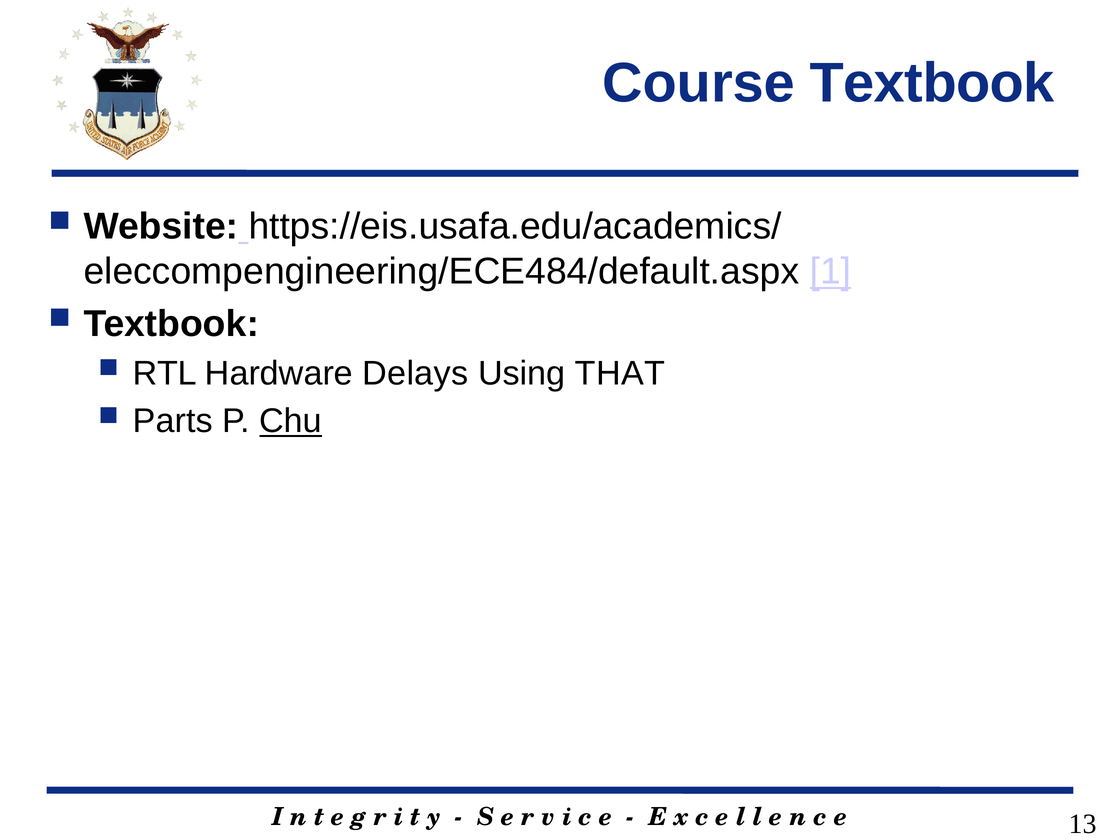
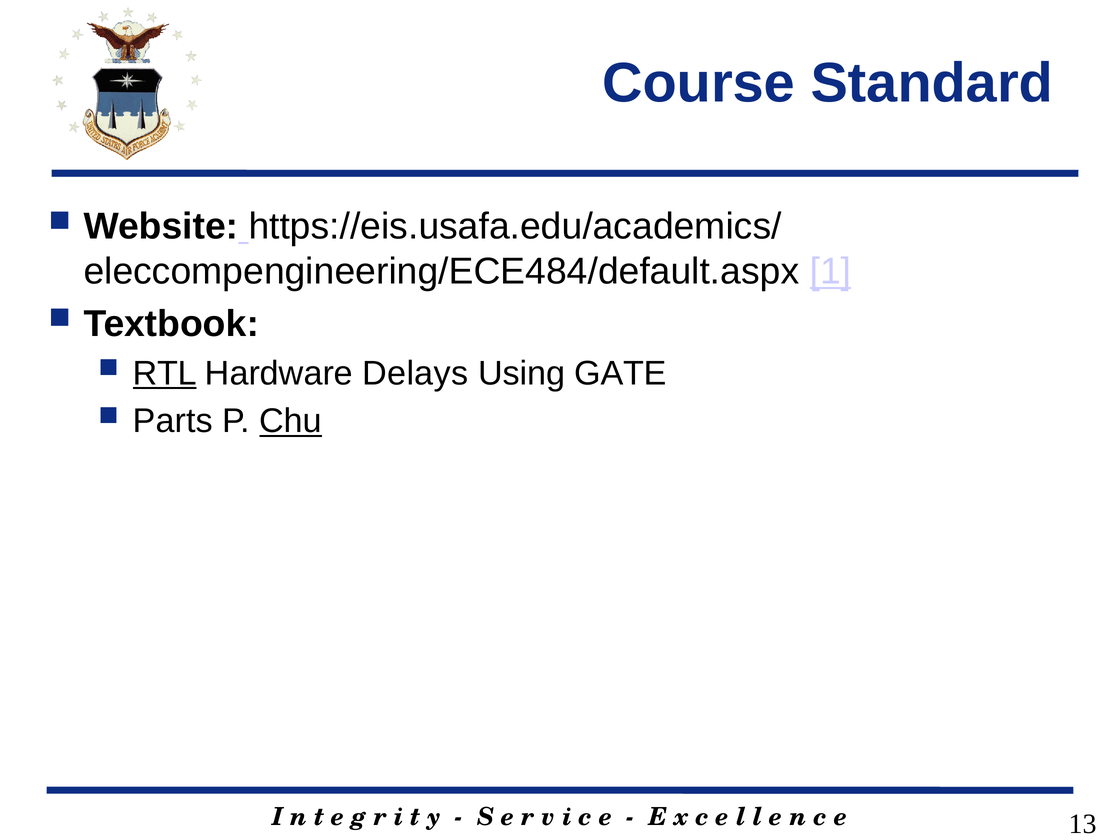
Course Textbook: Textbook -> Standard (932, 83)
RTL underline: none -> present (165, 373)
THAT: THAT -> GATE (620, 373)
